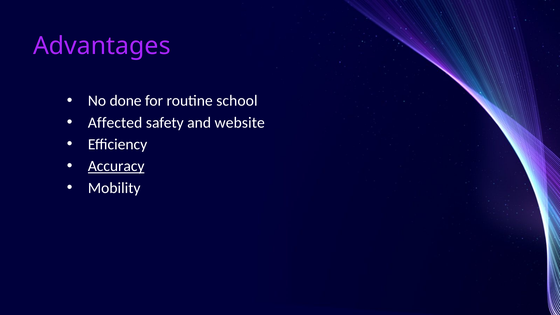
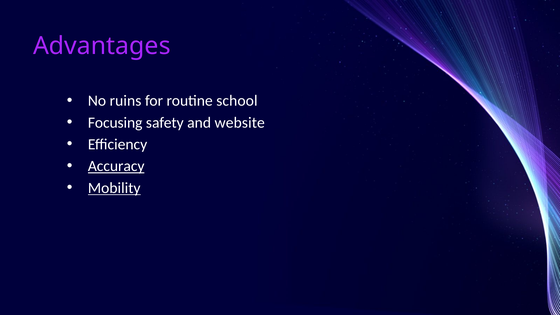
done: done -> ruins (125, 101)
Affected: Affected -> Focusing (115, 123)
Mobility underline: none -> present (114, 188)
